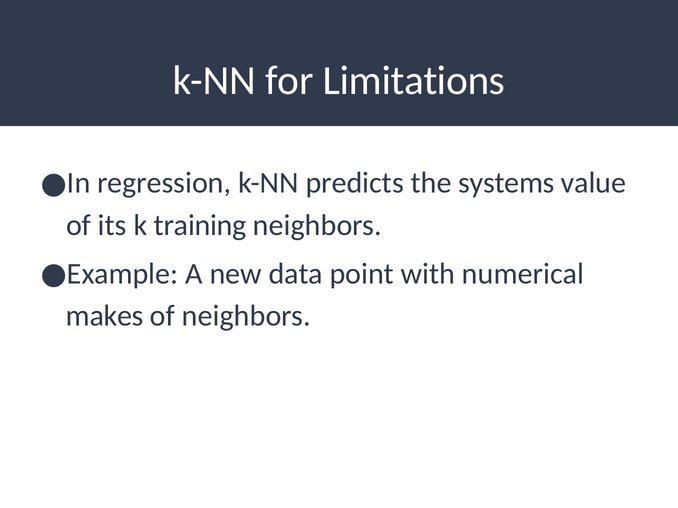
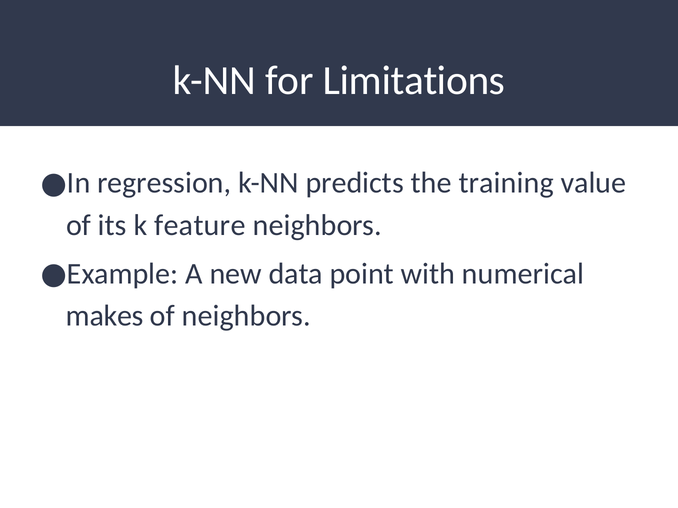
systems: systems -> training (506, 183)
training: training -> feature (200, 226)
